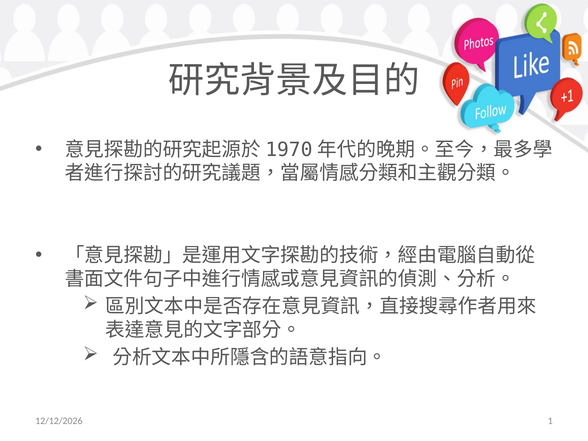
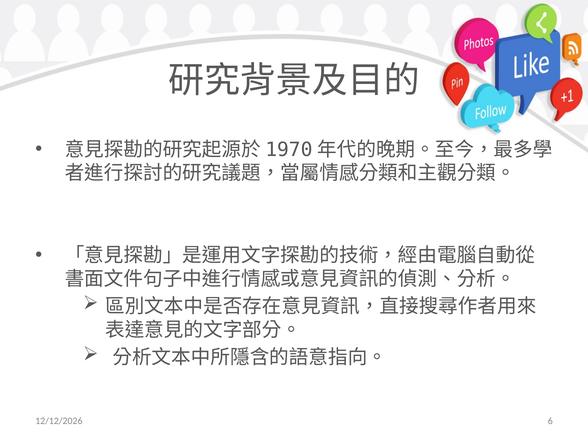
1: 1 -> 6 (550, 421)
